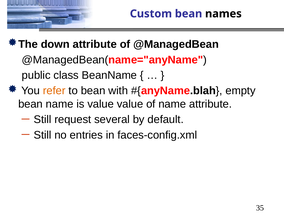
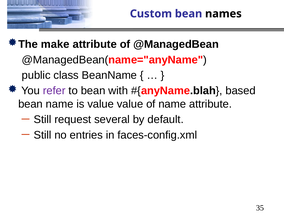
down: down -> make (55, 44)
refer colour: orange -> purple (54, 91)
empty: empty -> based (241, 91)
